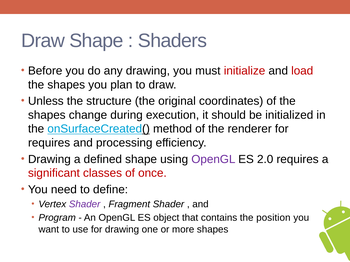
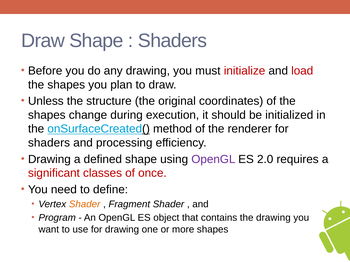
requires: requires -> shaders (49, 143)
Shader colour: purple -> orange (85, 204)
the position: position -> drawing (273, 218)
